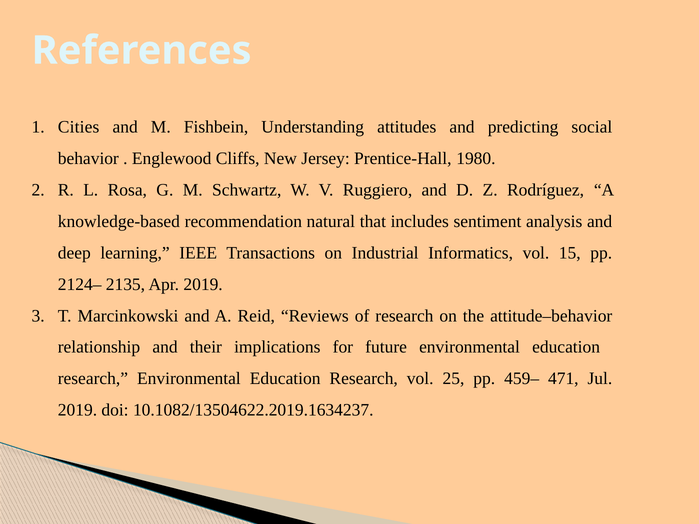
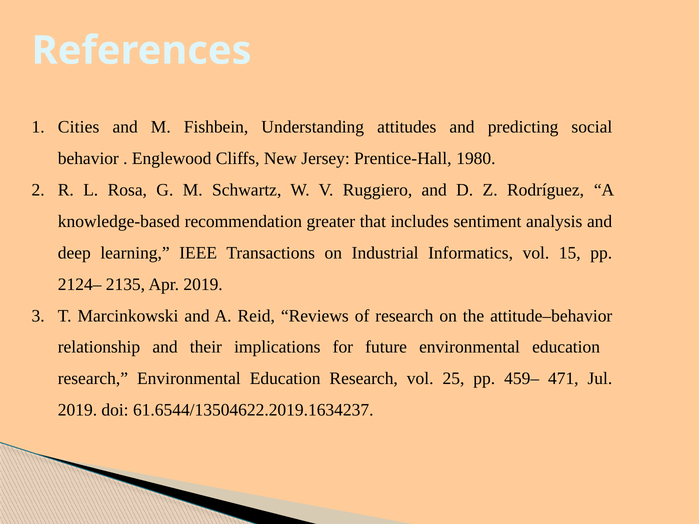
natural: natural -> greater (331, 222)
10.1082/13504622.2019.1634237: 10.1082/13504622.2019.1634237 -> 61.6544/13504622.2019.1634237 (253, 410)
